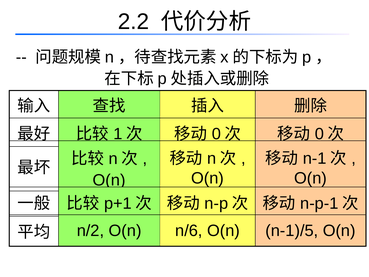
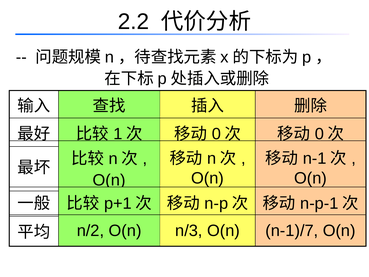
n/6: n/6 -> n/3 (189, 231)
n-1)/5: n-1)/5 -> n-1)/7 (292, 231)
